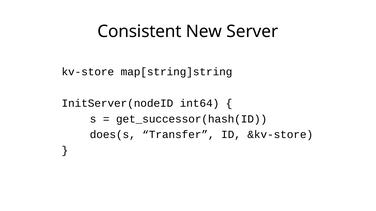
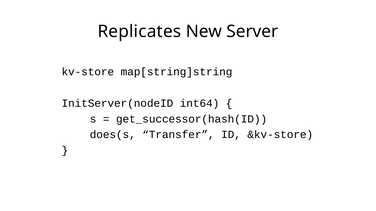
Consistent: Consistent -> Replicates (139, 32)
